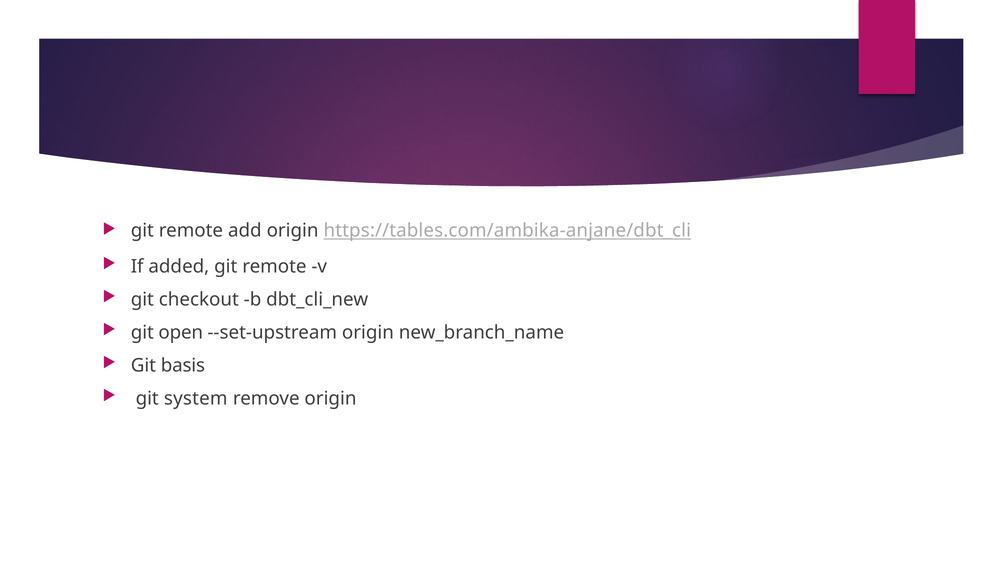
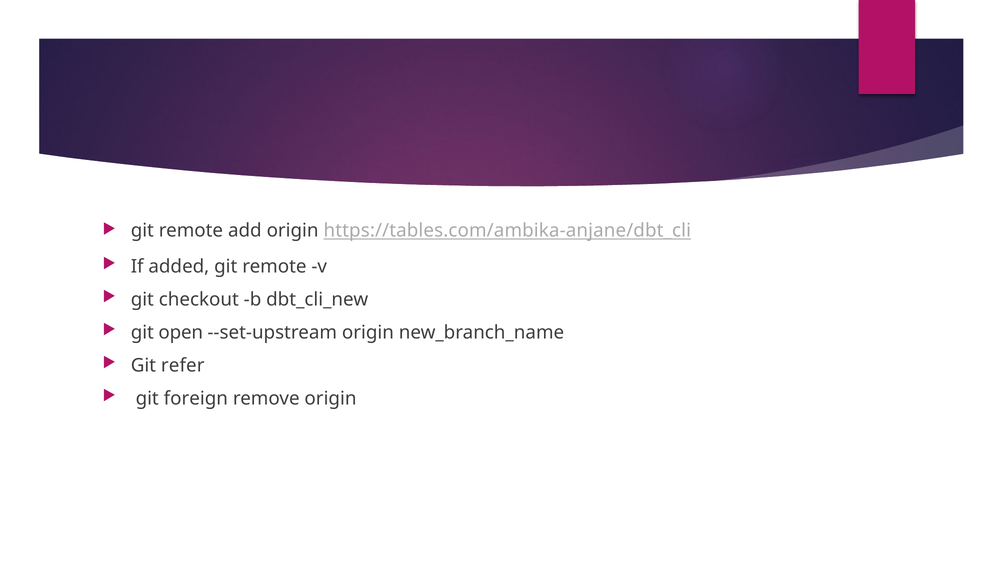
basis: basis -> refer (183, 366)
system: system -> foreign (196, 399)
